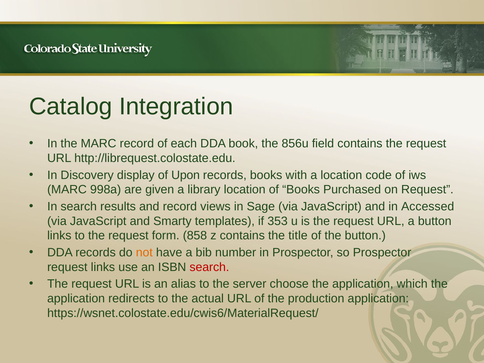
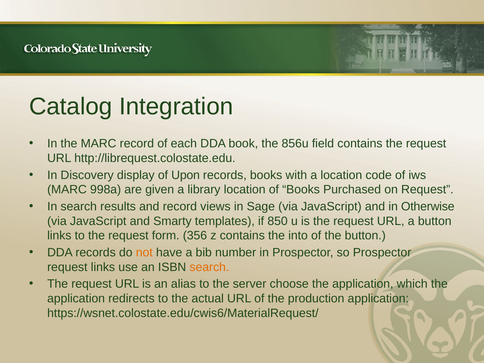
Accessed: Accessed -> Otherwise (428, 207)
353: 353 -> 850 (278, 221)
858: 858 -> 356 (195, 236)
title: title -> into (298, 236)
search colour: red -> orange (209, 267)
